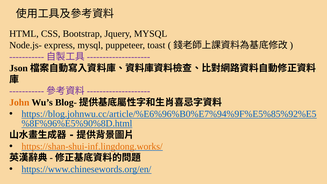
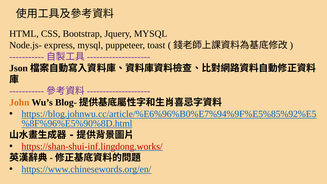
https://shan-shui-inf.lingdong.works/ colour: orange -> red (92, 146)
